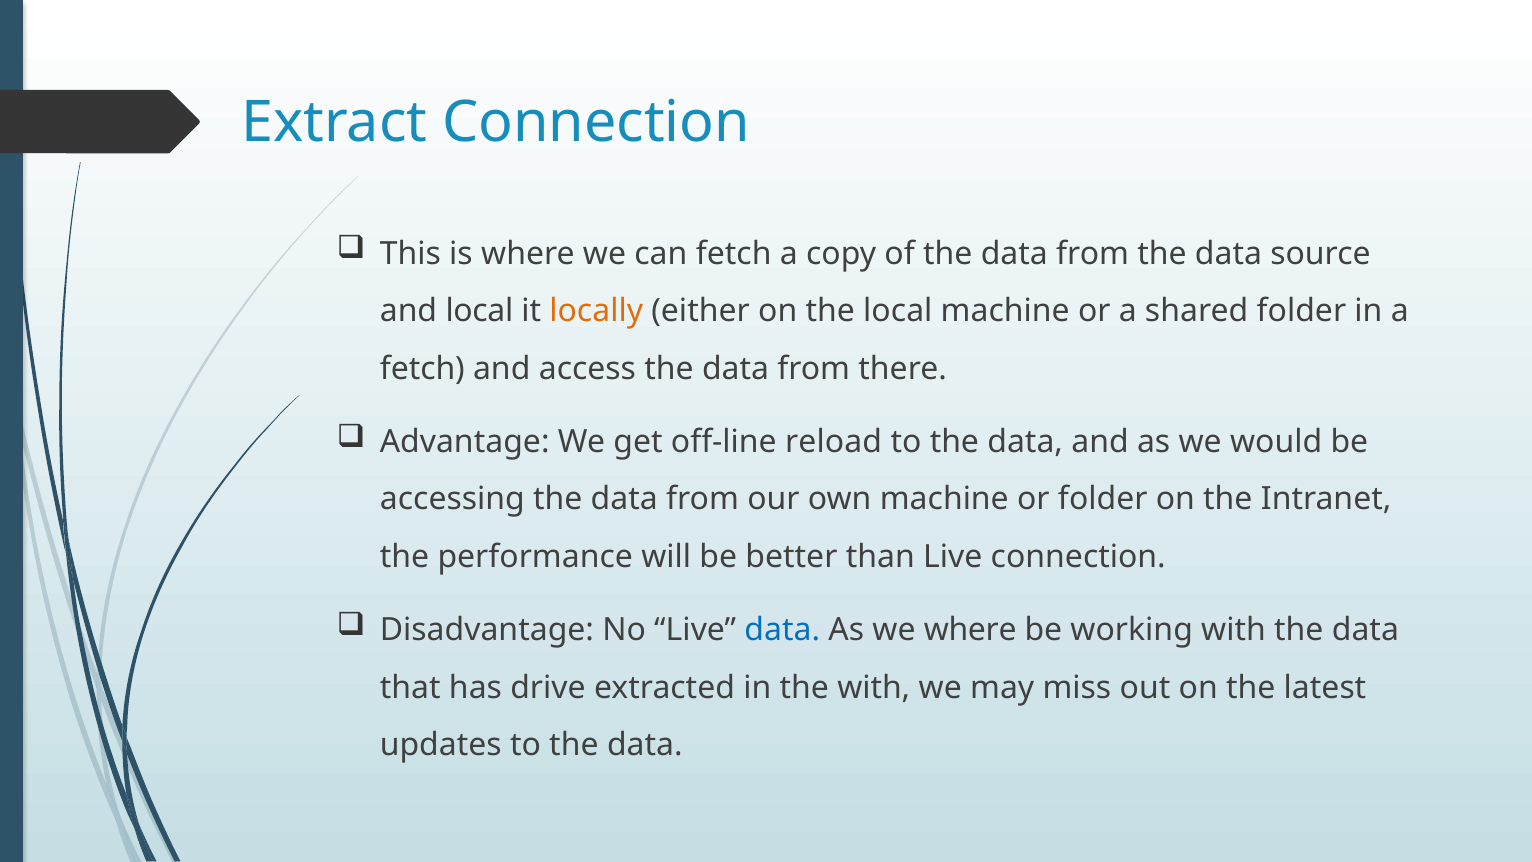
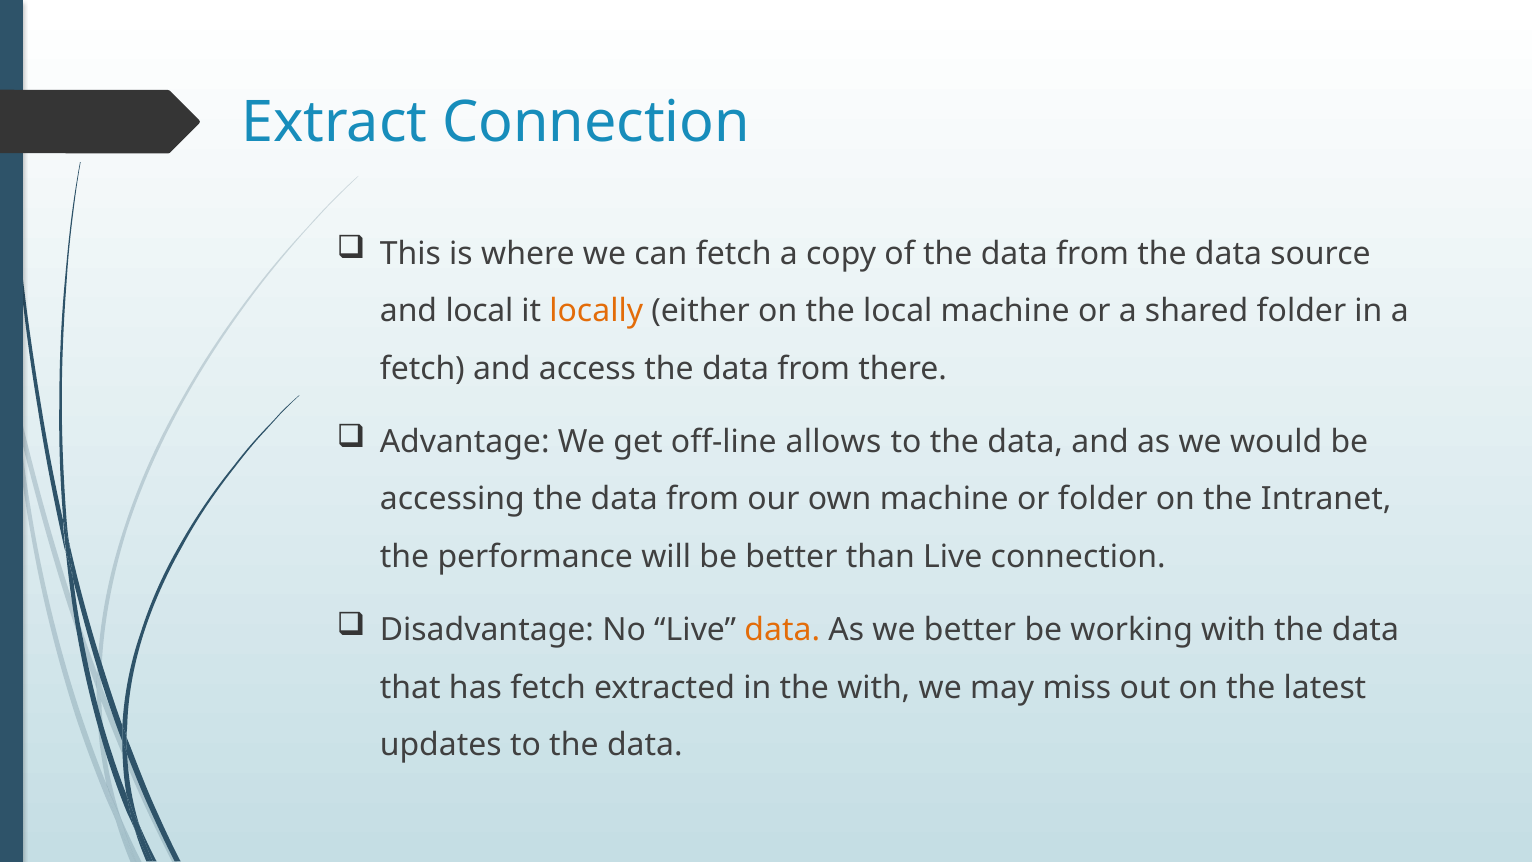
reload: reload -> allows (834, 442)
data colour: blue -> orange (782, 630)
we where: where -> better (970, 630)
has drive: drive -> fetch (548, 688)
